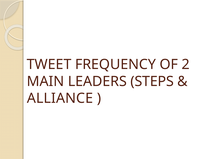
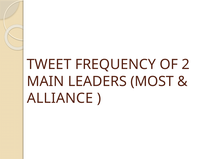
STEPS: STEPS -> MOST (152, 81)
